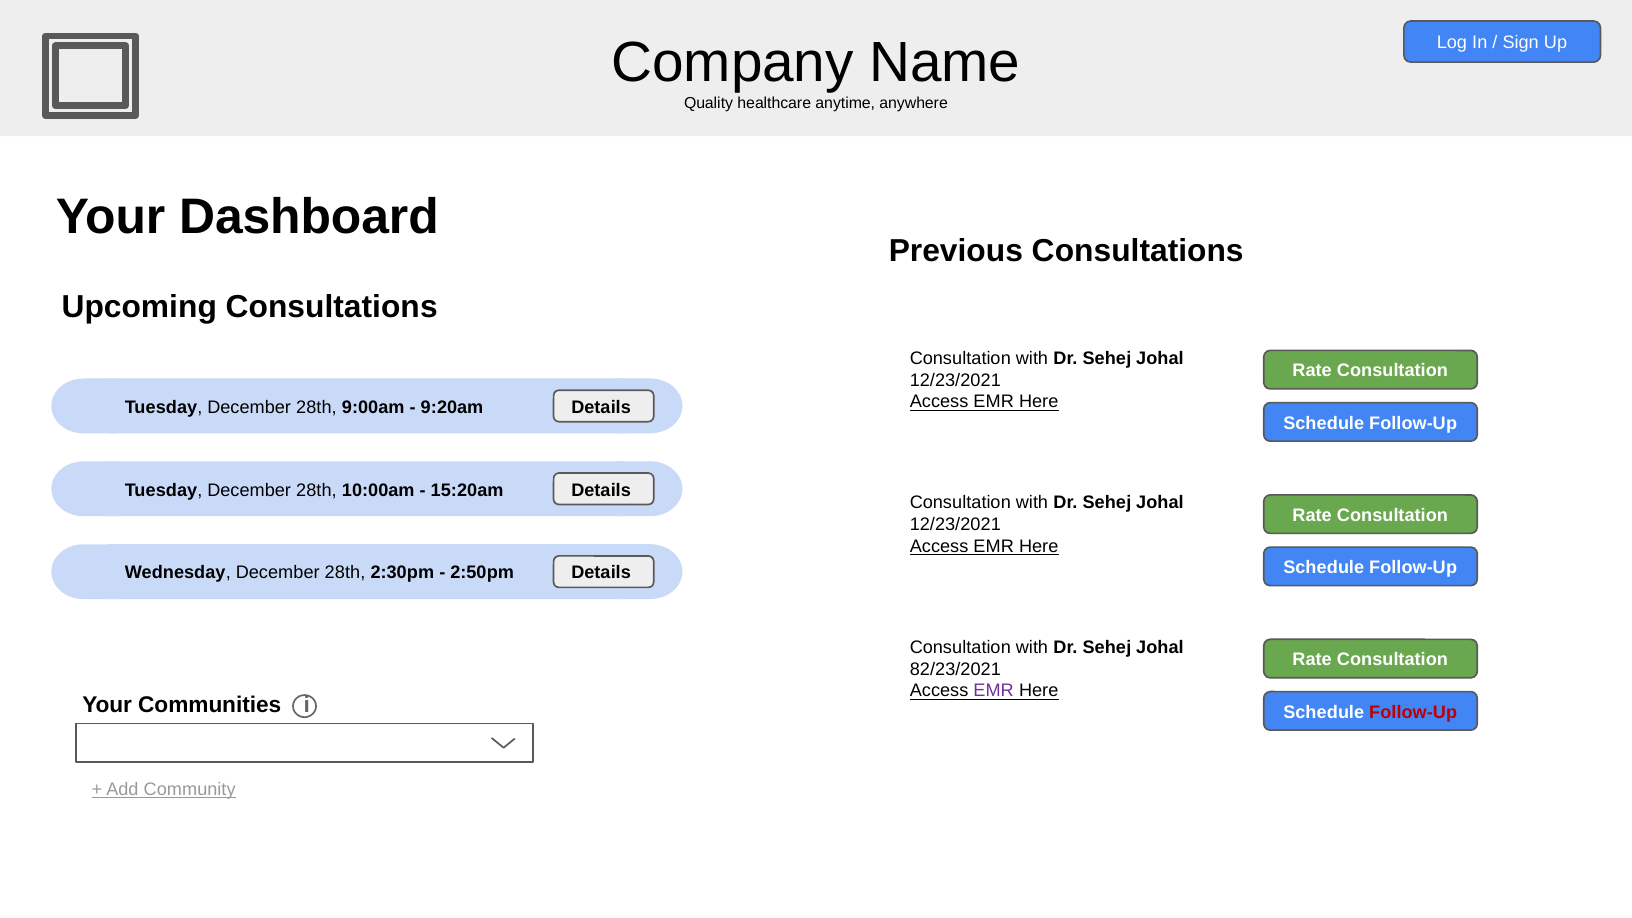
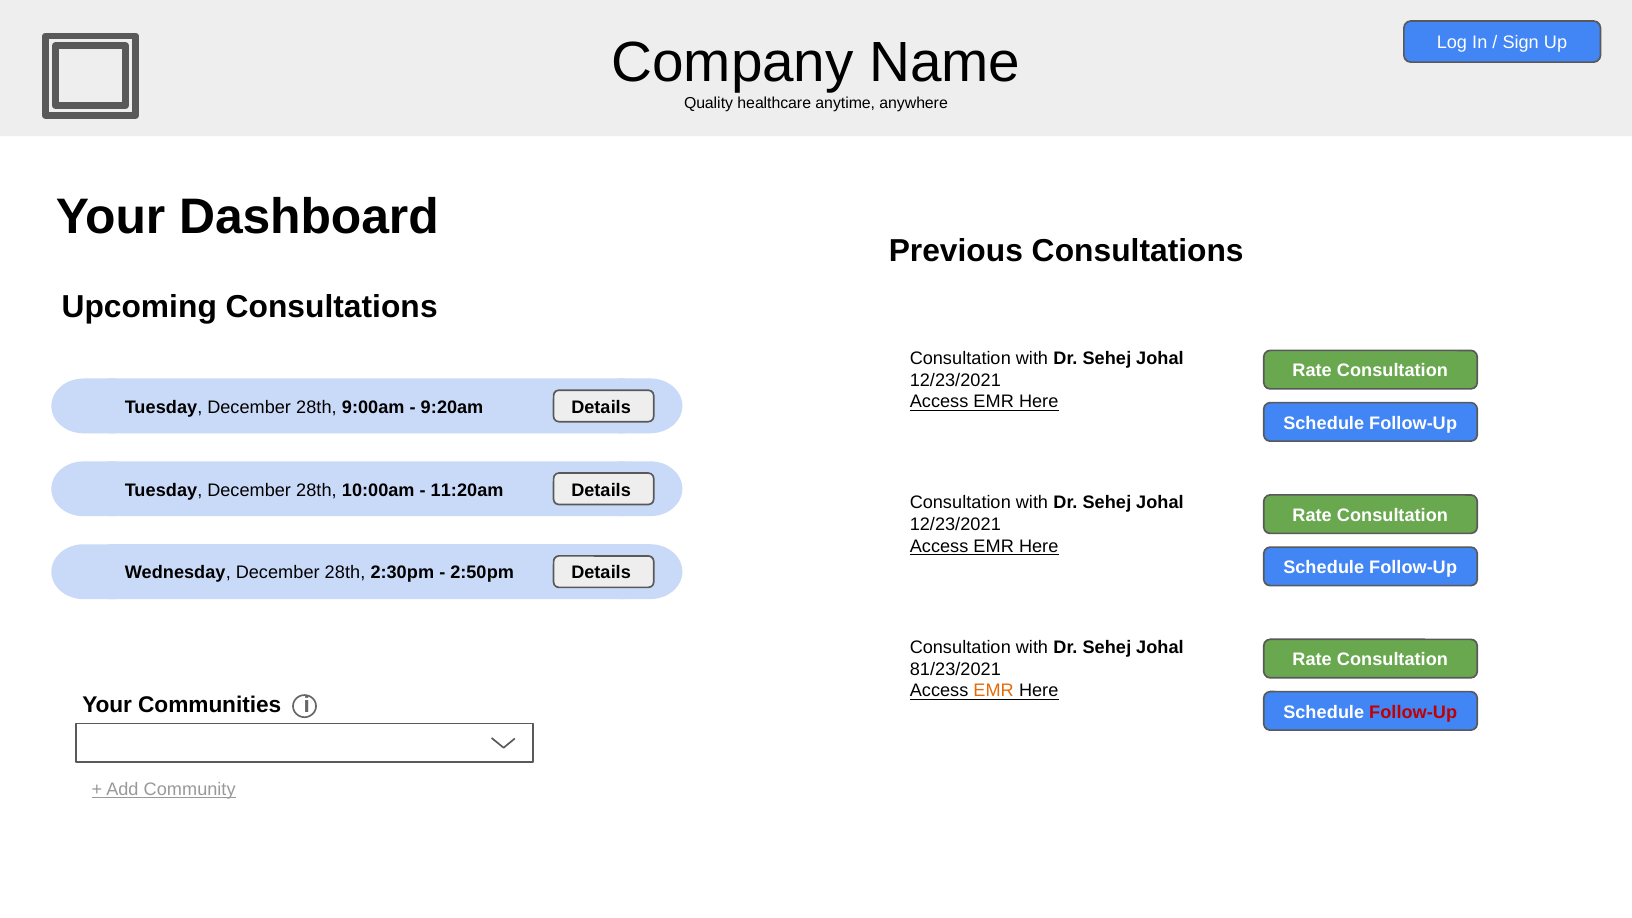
15:20am: 15:20am -> 11:20am (467, 490)
82/23/2021: 82/23/2021 -> 81/23/2021 (955, 669)
EMR colour: purple -> orange (994, 691)
